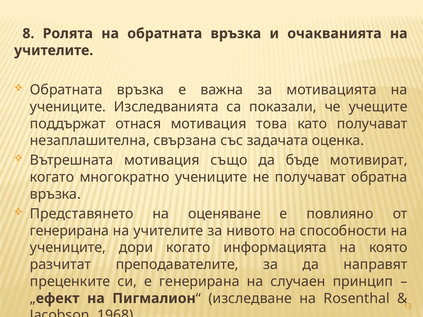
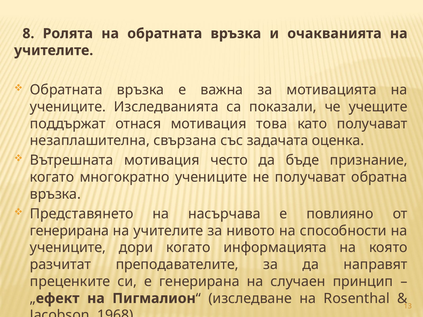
също: също -> често (229, 160)
мотивират: мотивират -> признание (369, 160)
оценяване: оценяване -> насърчава (224, 214)
